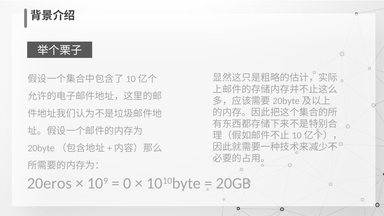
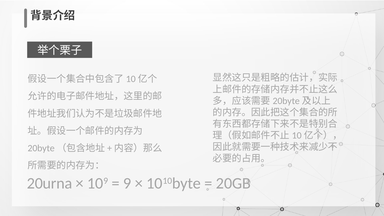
20eros: 20eros -> 20urna (50, 183)
0: 0 -> 9 (127, 183)
